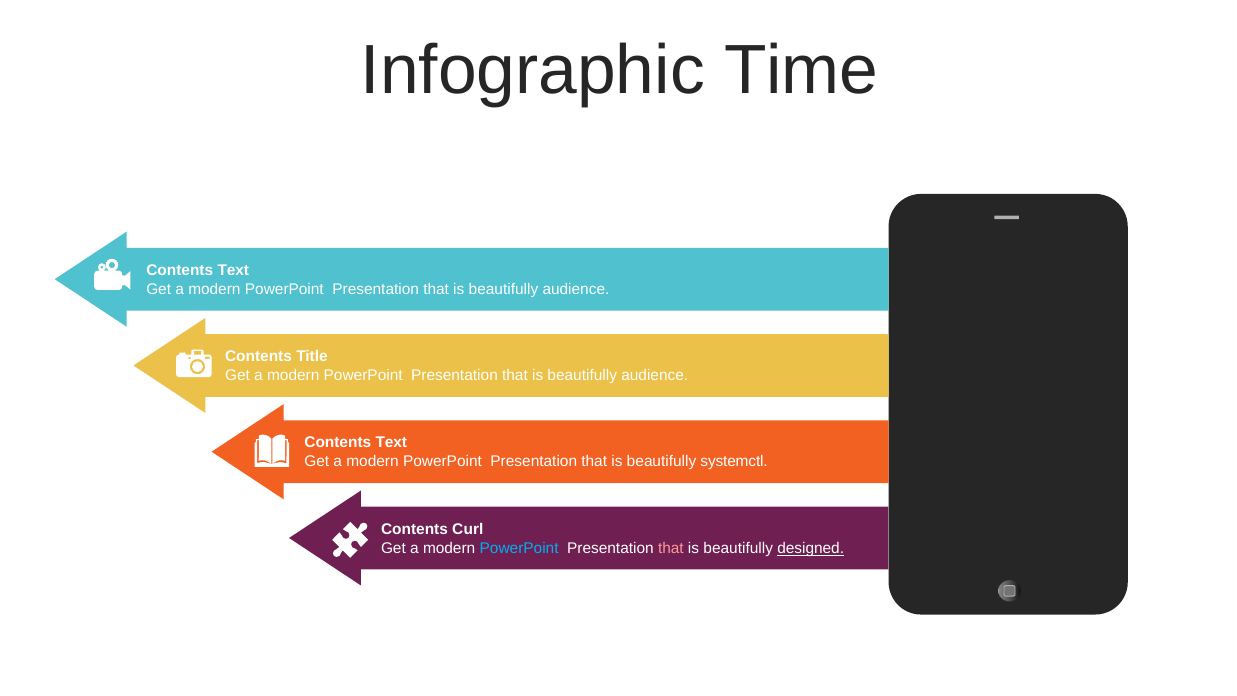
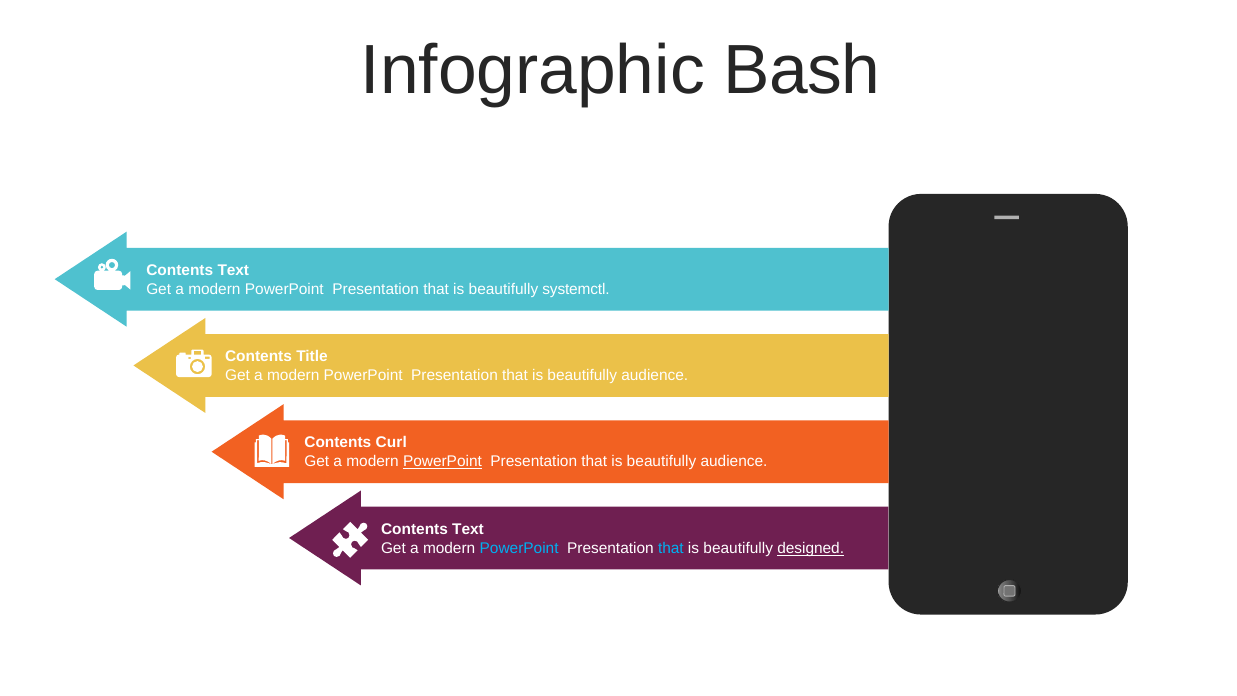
Time: Time -> Bash (802, 71)
audience: audience -> systemctl (576, 290)
Text: Text -> Curl (391, 442)
PowerPoint underline: none -> present (442, 461)
systemctl: systemctl -> audience (734, 461)
Curl: Curl -> Text (468, 529)
that colour: pink -> light blue (671, 548)
